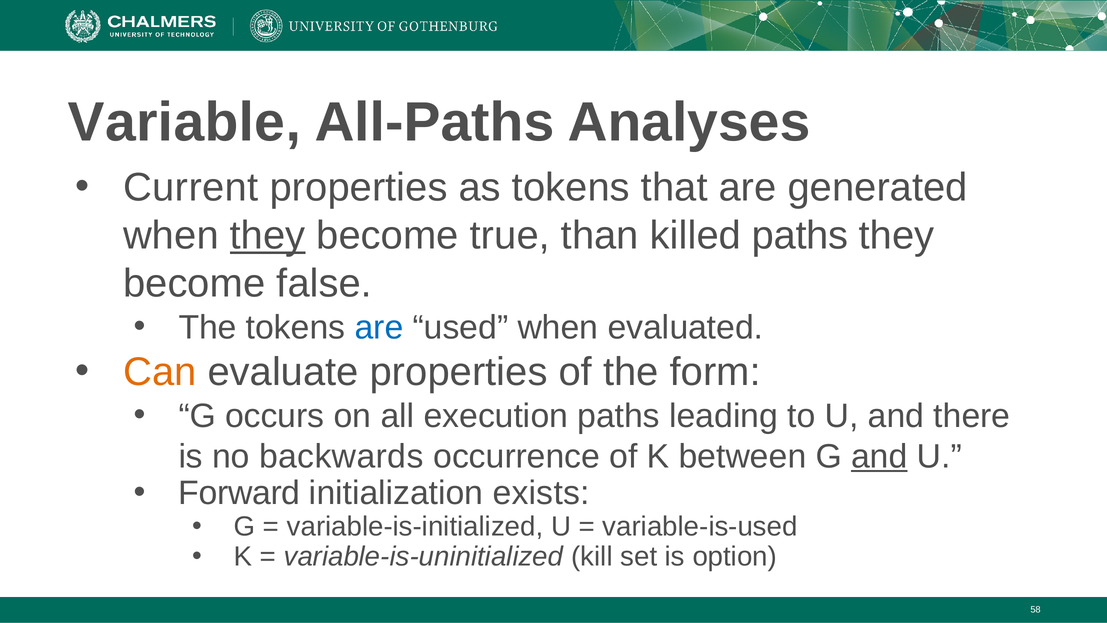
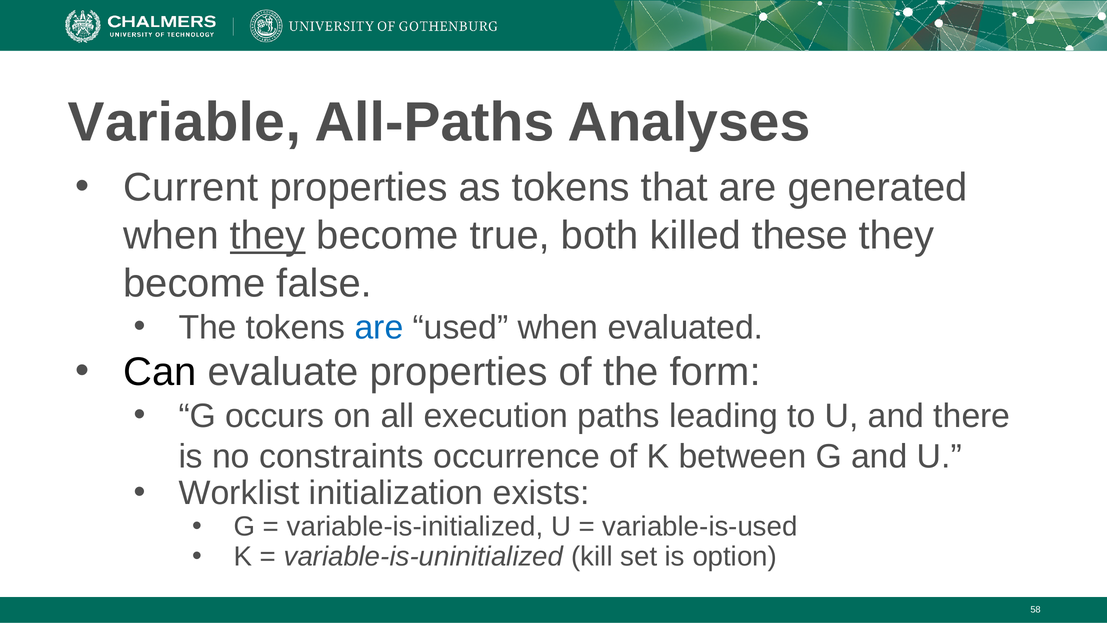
than: than -> both (600, 235)
killed paths: paths -> these (800, 235)
Can colour: orange -> black (160, 372)
backwards: backwards -> constraints (341, 456)
and underline: present -> none (879, 456)
Forward: Forward -> Worklist (239, 493)
